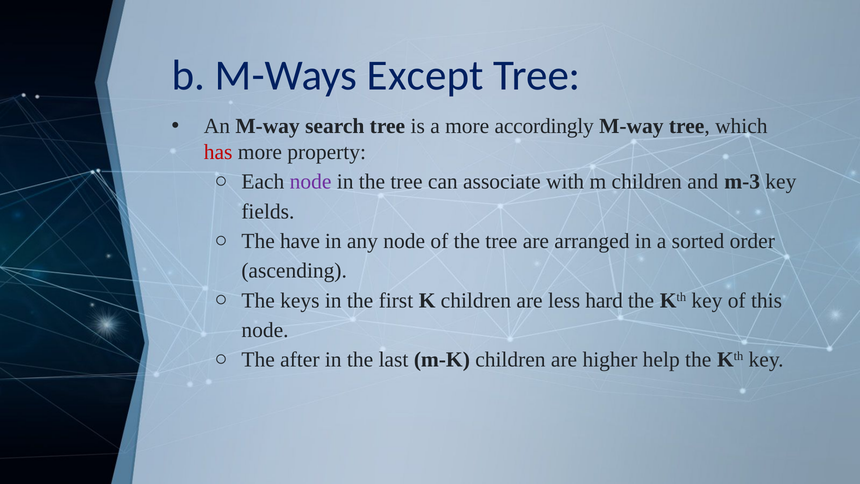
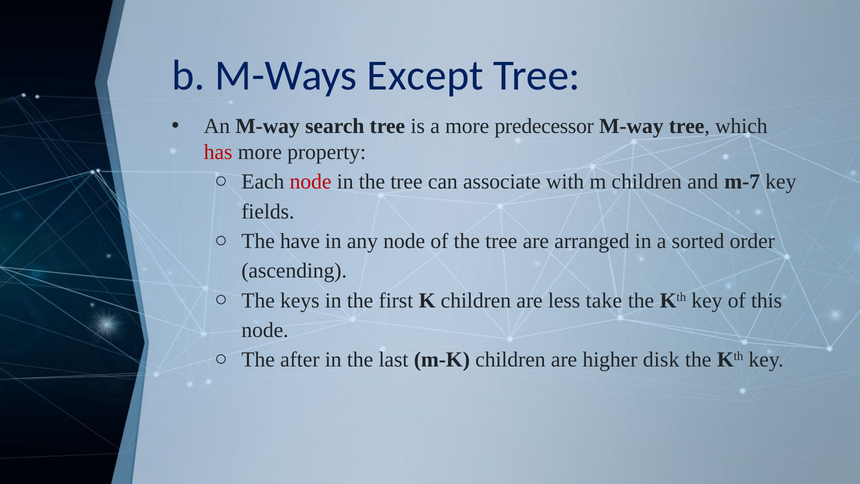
accordingly: accordingly -> predecessor (544, 126)
node colour: purple -> red (311, 182)
m-3: m-3 -> m-7 (742, 182)
hard: hard -> take (604, 300)
help: help -> disk (661, 360)
